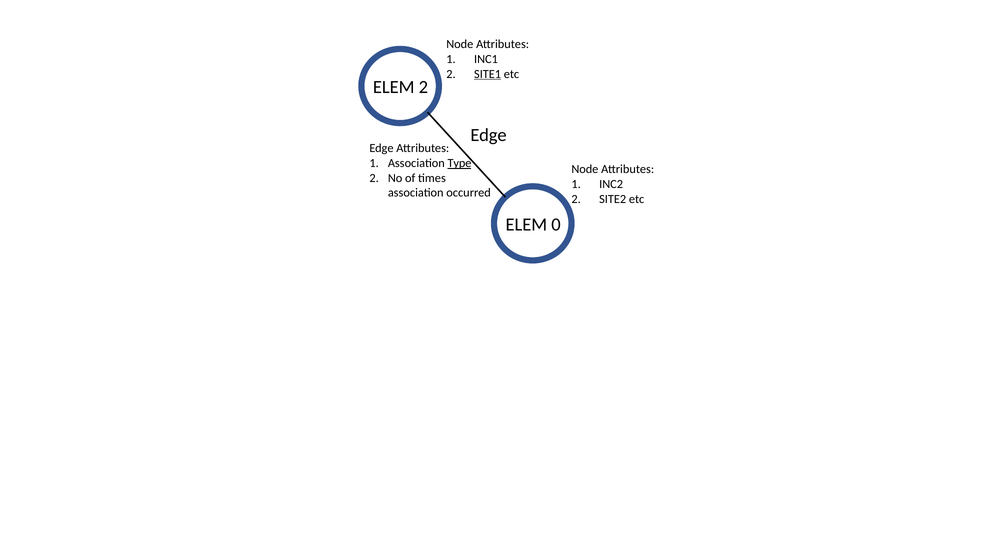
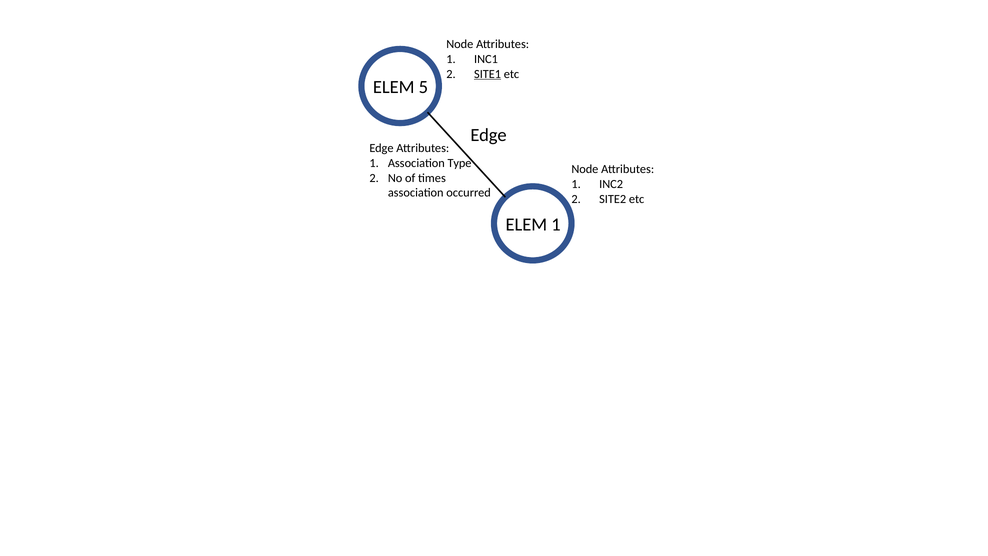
ELEM 2: 2 -> 5 (423, 87)
Type underline: present -> none (459, 163)
ELEM 0: 0 -> 1 (556, 224)
